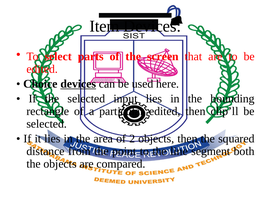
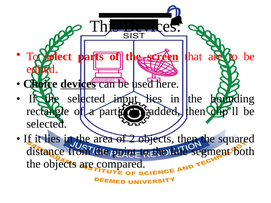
Item: Item -> This (104, 26)
screen underline: none -> present (163, 57)
particular edited: edited -> added (165, 111)
